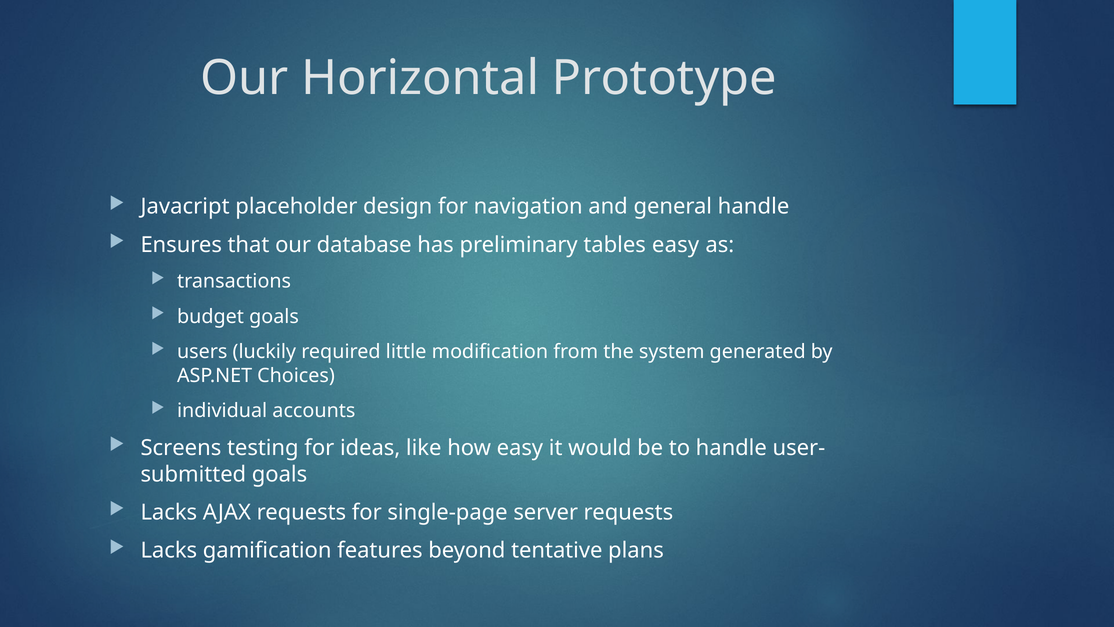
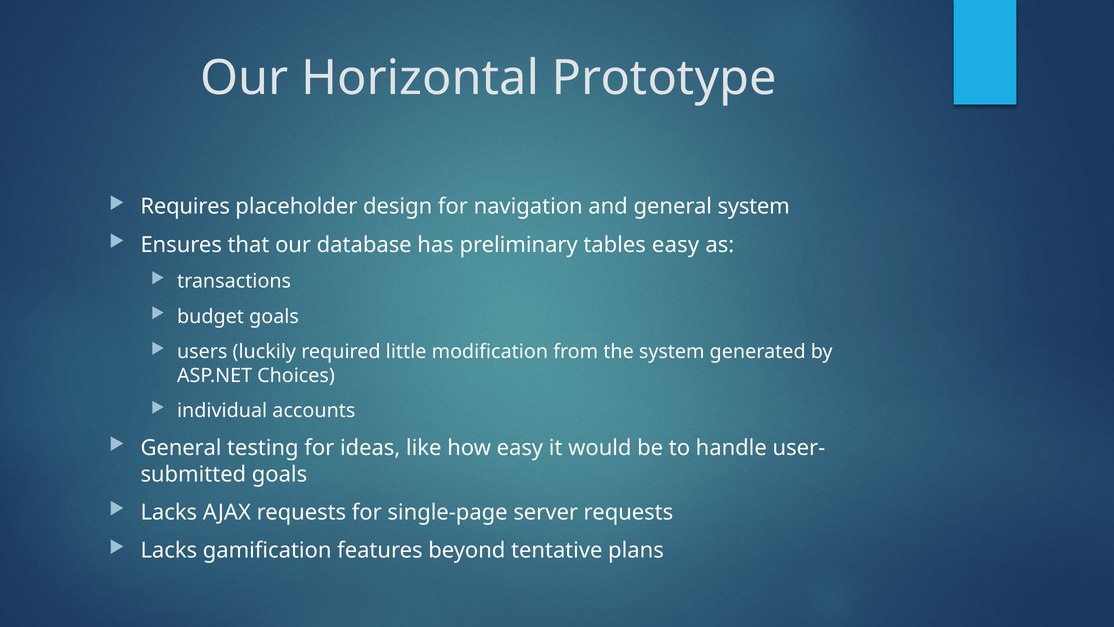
Javacript: Javacript -> Requires (185, 207)
general handle: handle -> system (754, 207)
Screens: Screens -> General (181, 448)
